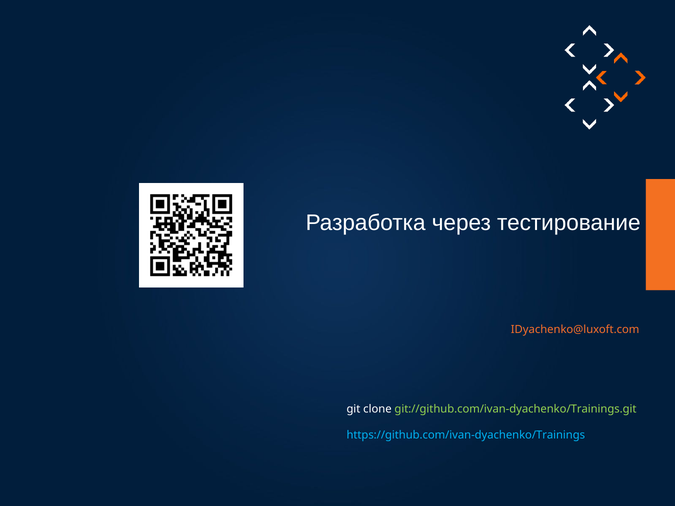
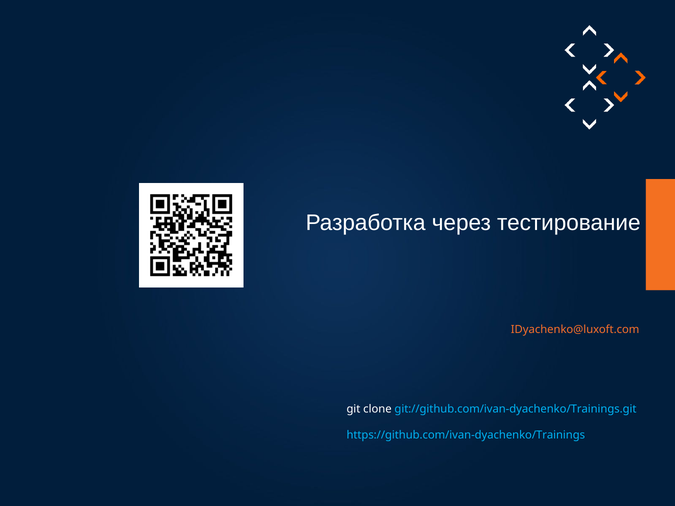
git://github.com/ivan-dyachenko/Trainings.git colour: light green -> light blue (515, 409)
